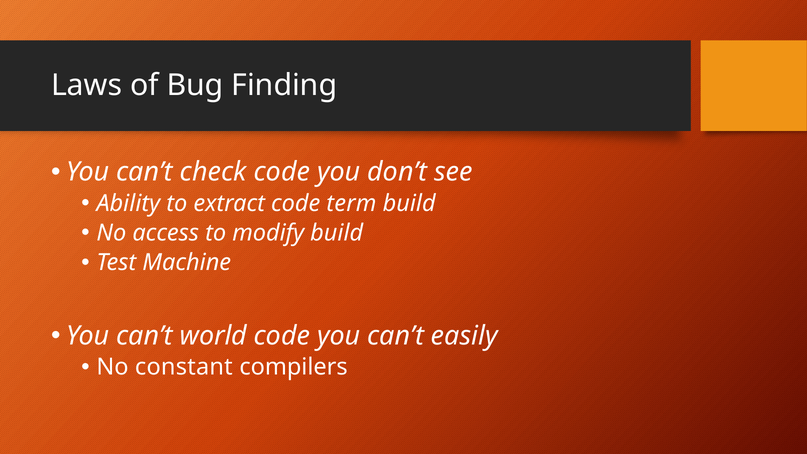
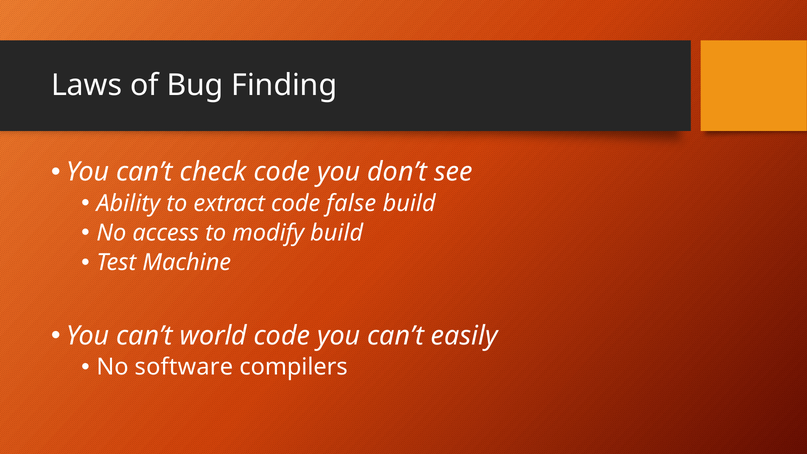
term: term -> false (351, 203)
constant: constant -> software (184, 367)
